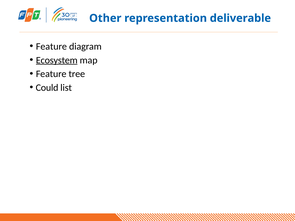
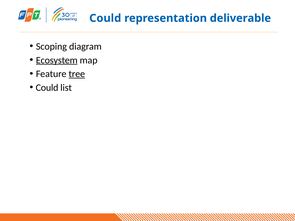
Other: Other -> Could (105, 18)
Feature: Feature -> Scoping (51, 46)
tree underline: none -> present (77, 74)
